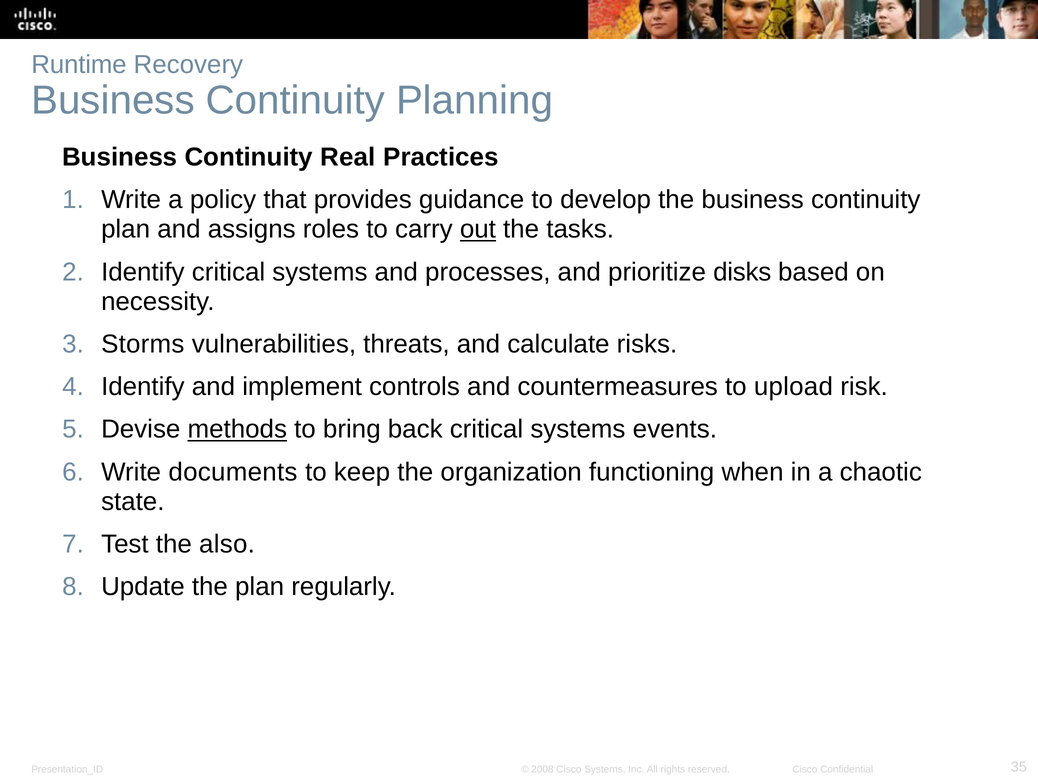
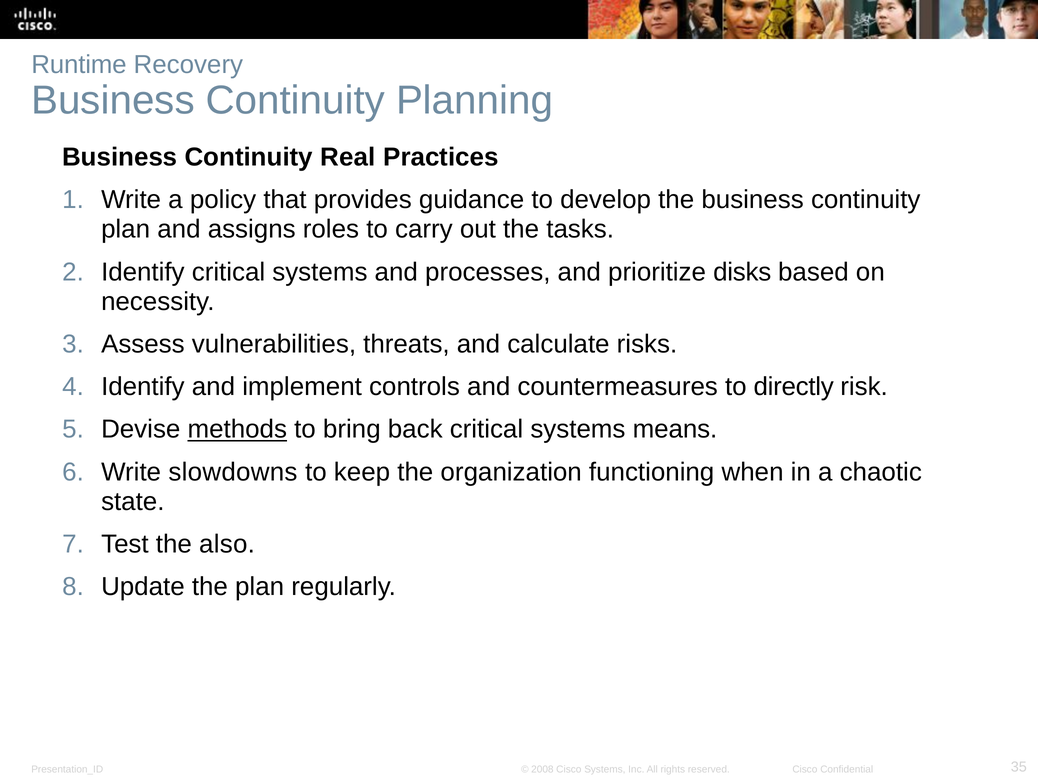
out underline: present -> none (478, 229)
Storms: Storms -> Assess (143, 344)
upload: upload -> directly (794, 387)
events: events -> means (675, 429)
documents: documents -> slowdowns (233, 472)
